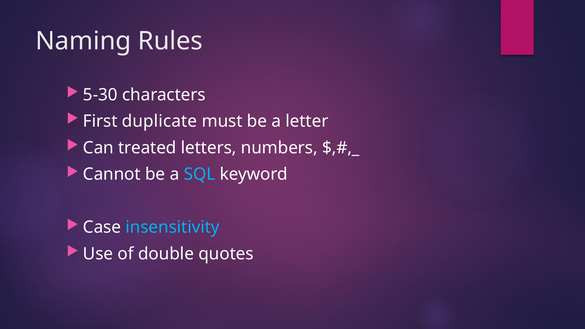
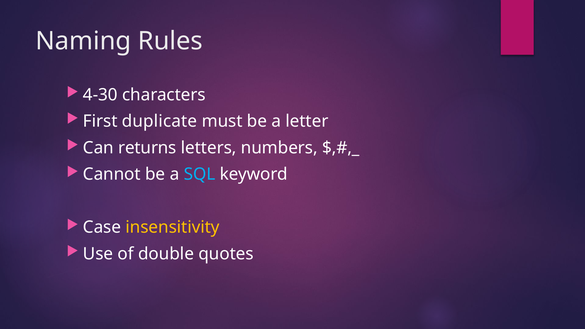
5-30: 5-30 -> 4-30 (100, 95)
treated: treated -> returns (147, 148)
insensitivity colour: light blue -> yellow (173, 227)
